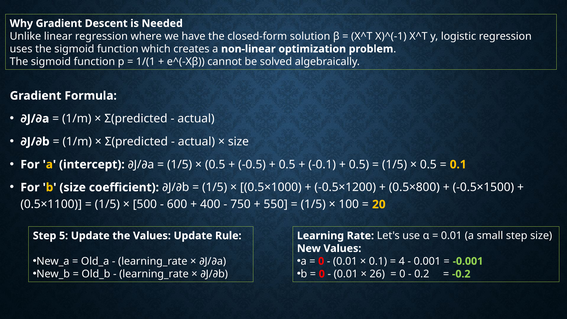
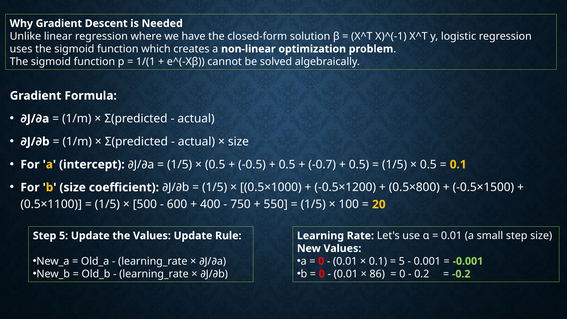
-0.1: -0.1 -> -0.7 (322, 164)
4: 4 -> 5 (402, 261)
26: 26 -> 86 (377, 274)
